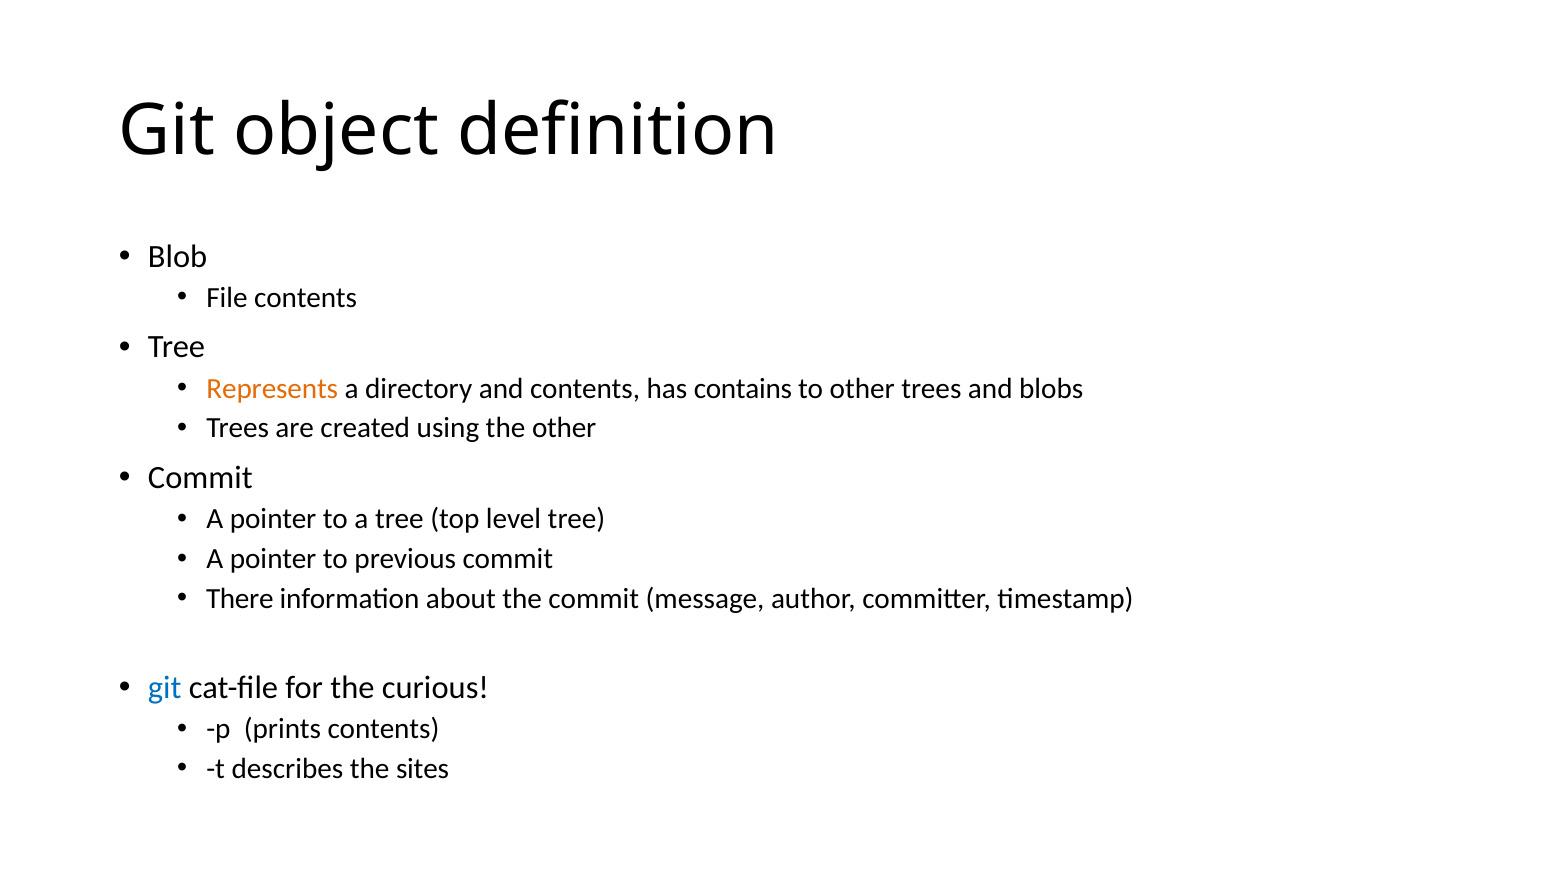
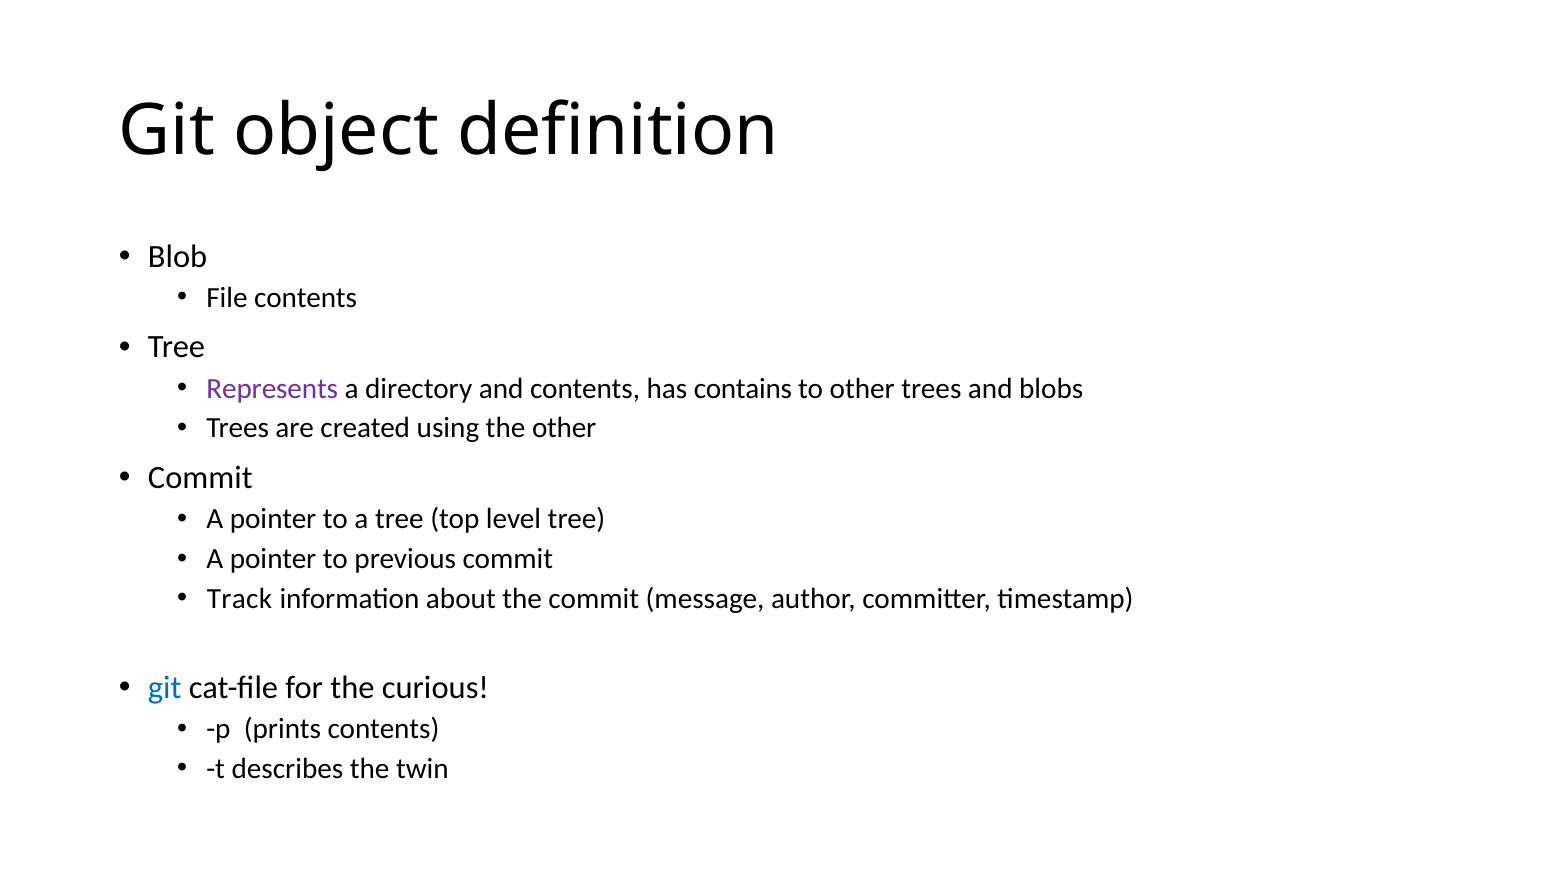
Represents colour: orange -> purple (272, 389)
There: There -> Track (240, 599)
sites: sites -> twin (422, 769)
